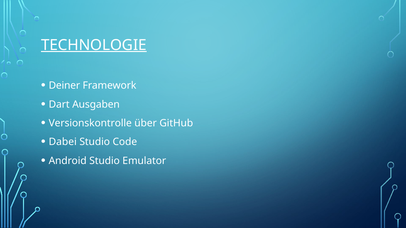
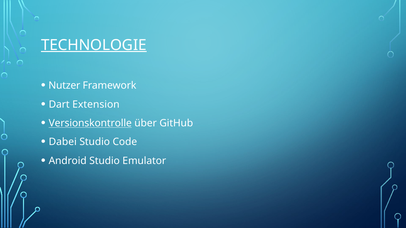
Deiner: Deiner -> Nutzer (64, 86)
Ausgaben: Ausgaben -> Extension (96, 105)
Versionskontrolle underline: none -> present (90, 123)
